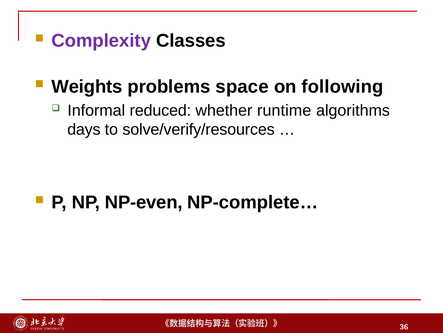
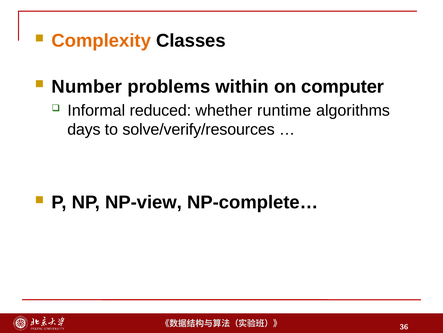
Complexity colour: purple -> orange (101, 41)
Weights: Weights -> Number (87, 86)
space: space -> within (242, 86)
following: following -> computer (343, 86)
NP-even: NP-even -> NP-view (144, 202)
